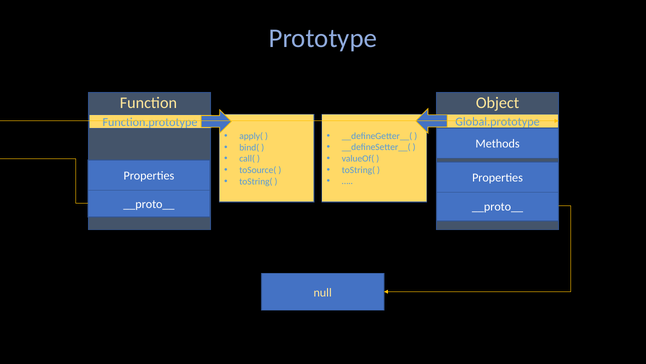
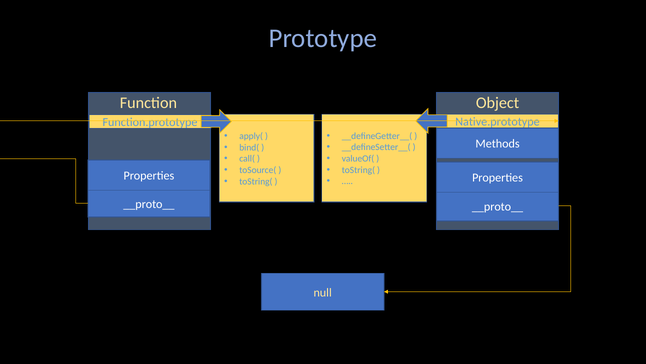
Global.prototype: Global.prototype -> Native.prototype (498, 122)
